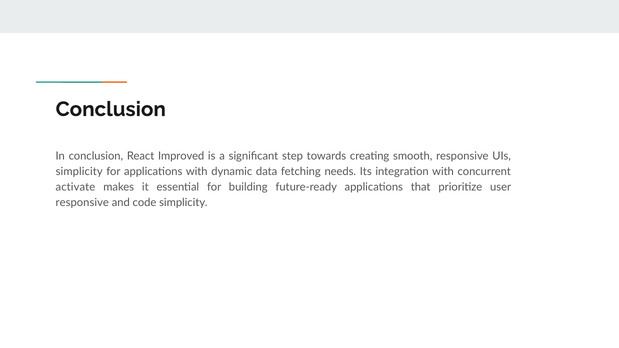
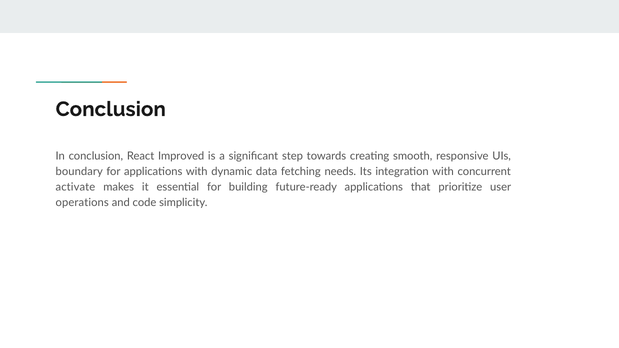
simplicity: simplicity -> boundary (79, 172)
responsive: responsive -> operations (82, 202)
